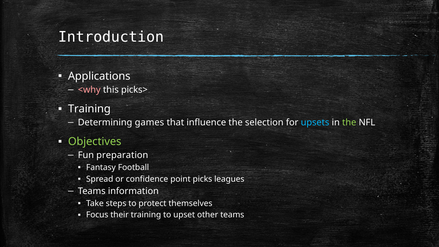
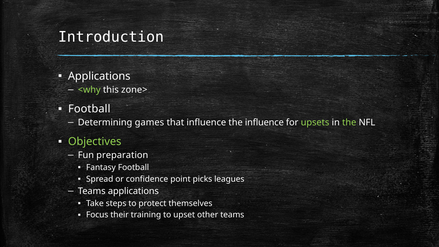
<why colour: pink -> light green (89, 90)
picks>: picks> -> zone> (134, 90)
Training: Training -> Football (89, 109)
the selection: selection -> influence (264, 122)
upsets colour: light blue -> light green (315, 122)
Teams information: information -> applications (133, 191)
